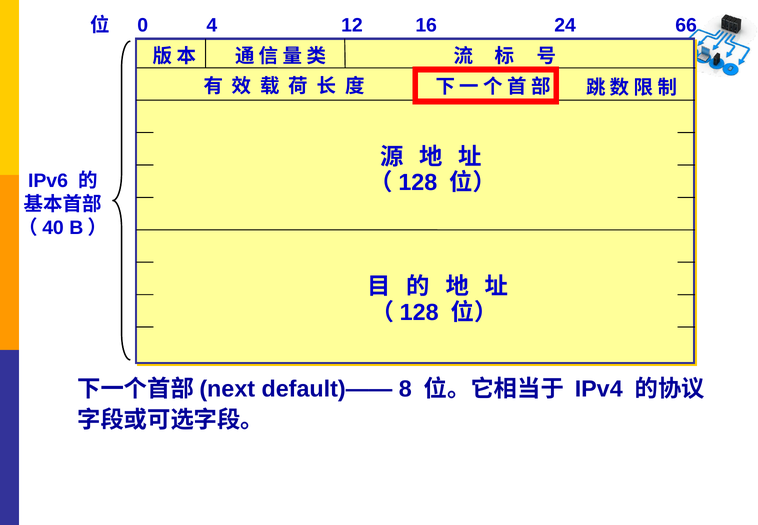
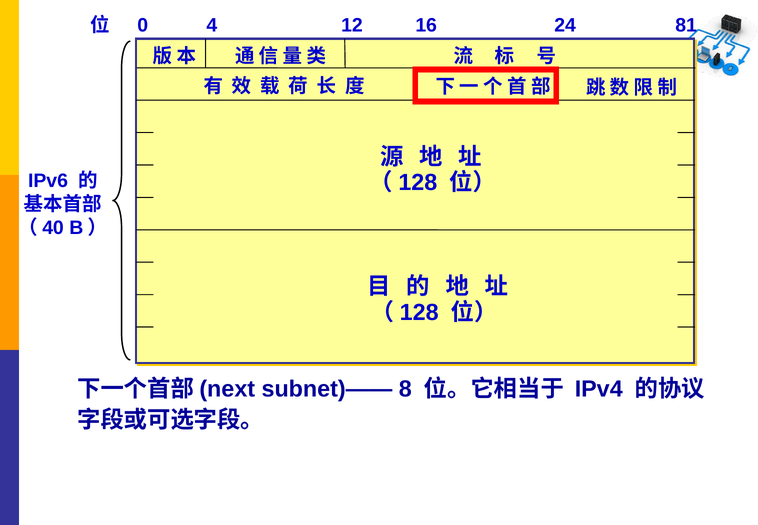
66: 66 -> 81 (686, 25)
default)——: default)—— -> subnet)—— (327, 389)
